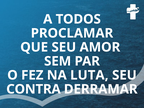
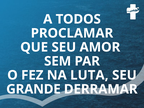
CONTRA: CONTRA -> GRANDE (33, 89)
